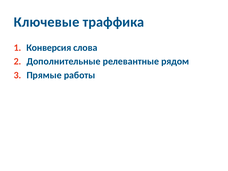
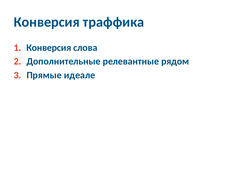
Ключевые: Ключевые -> Конверсия (47, 22)
работы: работы -> идеале (80, 75)
